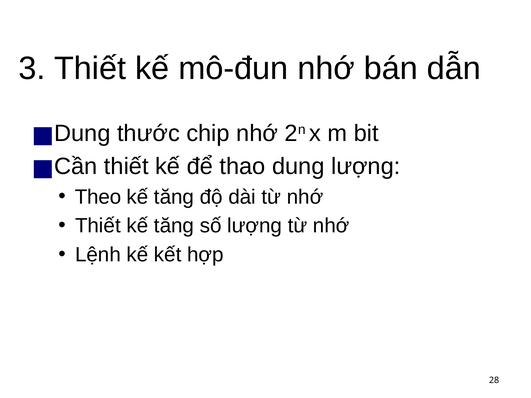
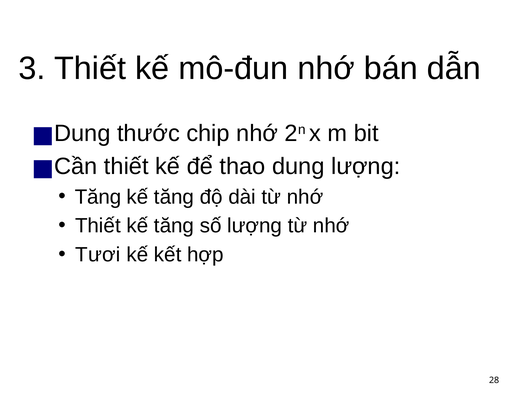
Theo: Theo -> Tăng (98, 197)
Lệnh: Lệnh -> Tươi (98, 255)
